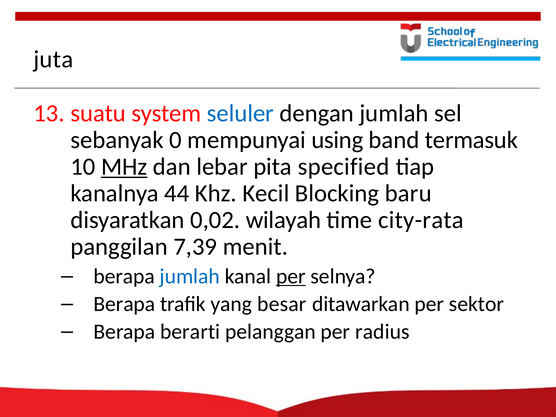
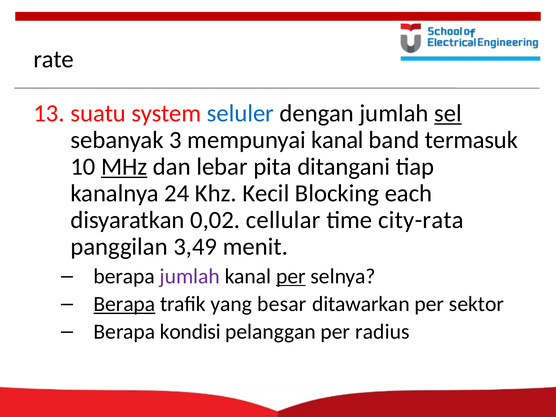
juta: juta -> rate (54, 59)
sel underline: none -> present (448, 113)
0: 0 -> 3 (175, 140)
mempunyai using: using -> kanal (337, 140)
specified: specified -> ditangani (344, 167)
44: 44 -> 24 (177, 193)
baru: baru -> each (408, 193)
wilayah: wilayah -> cellular (283, 220)
7,39: 7,39 -> 3,49 (195, 247)
jumlah colour: blue -> purple (190, 276)
Berapa underline: none -> present (124, 304)
berarti: berarti -> kondisi (190, 332)
